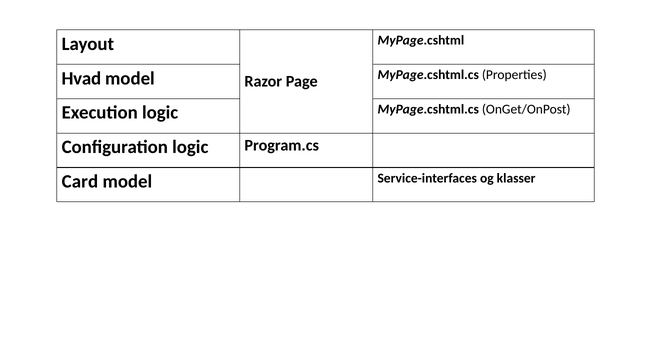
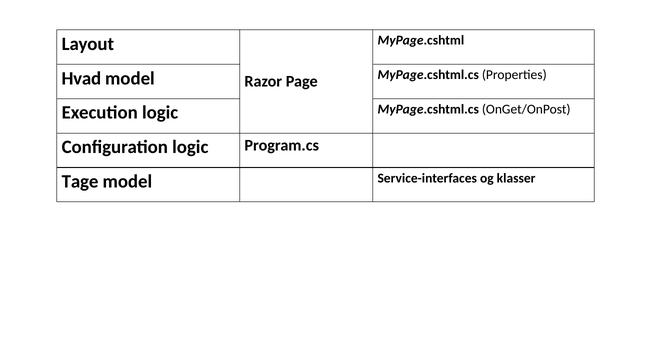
Card: Card -> Tage (80, 182)
